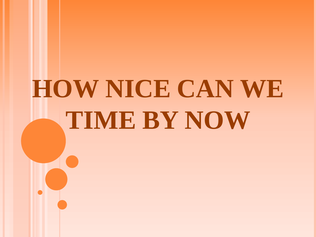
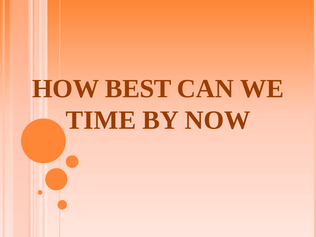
NICE: NICE -> BEST (138, 89)
